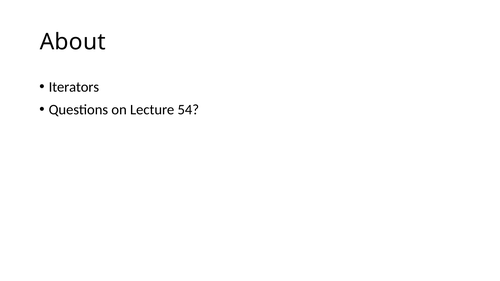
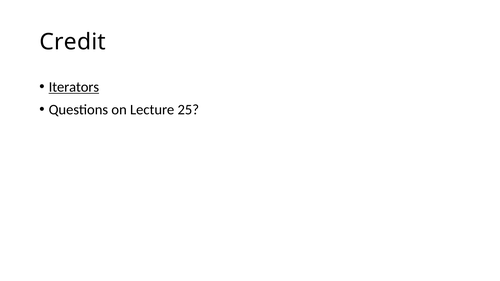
About: About -> Credit (73, 42)
Iterators underline: none -> present (74, 87)
54: 54 -> 25 (188, 110)
